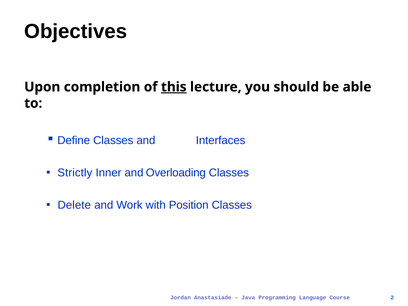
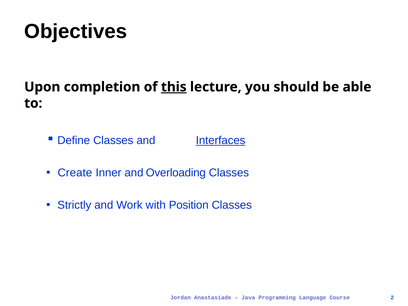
Interfaces underline: none -> present (221, 141)
Strictly: Strictly -> Create (75, 173)
Delete: Delete -> Strictly (74, 205)
